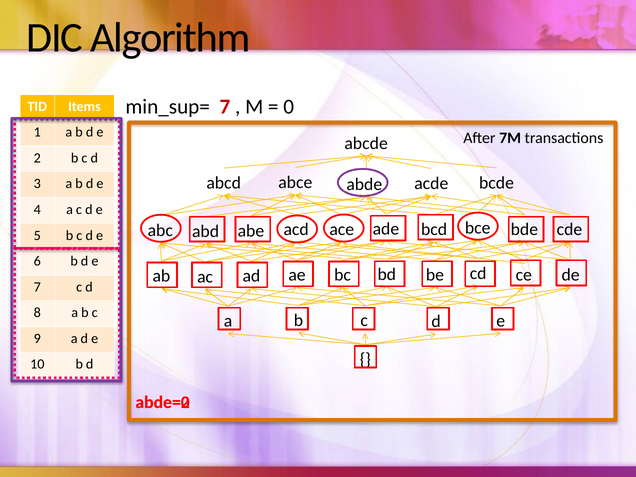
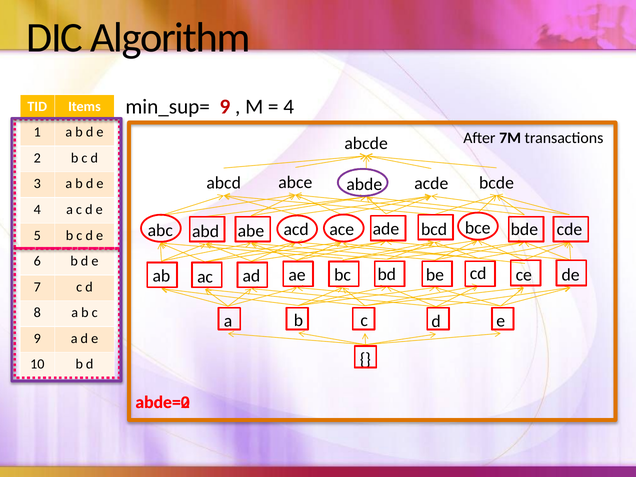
min_sup= 7: 7 -> 9 (225, 107)
0: 0 -> 4 (289, 107)
